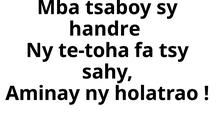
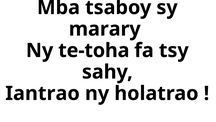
handre: handre -> marary (105, 29)
Aminay: Aminay -> Iantrao (43, 93)
